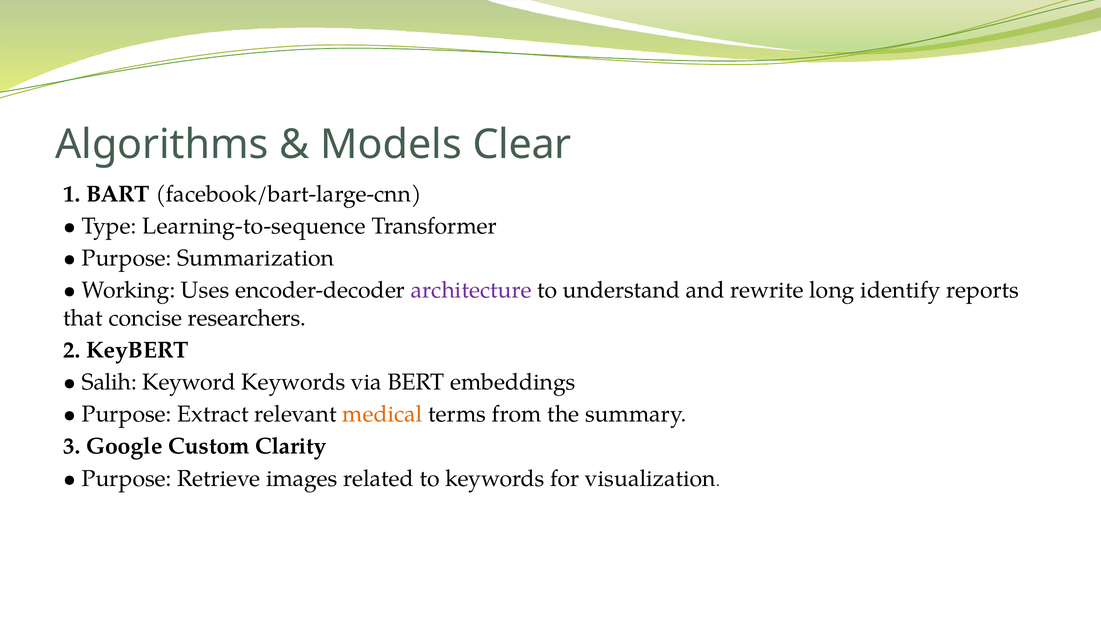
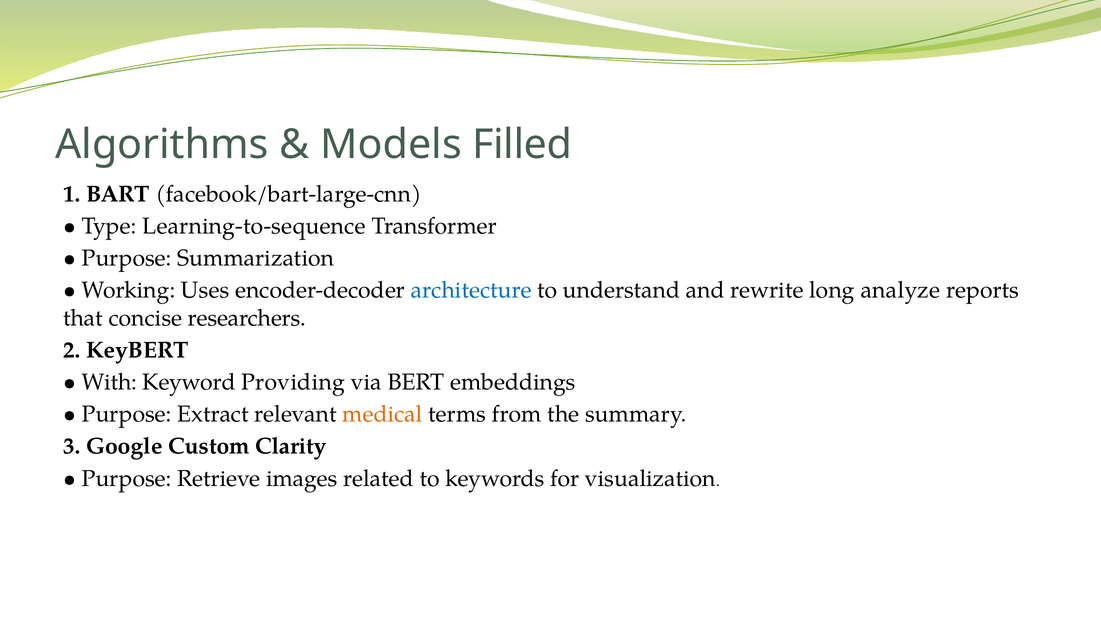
Clear: Clear -> Filled (522, 145)
architecture colour: purple -> blue (471, 291)
identify: identify -> analyze (900, 291)
Salih: Salih -> With (109, 382)
Keyword Keywords: Keywords -> Providing (293, 382)
